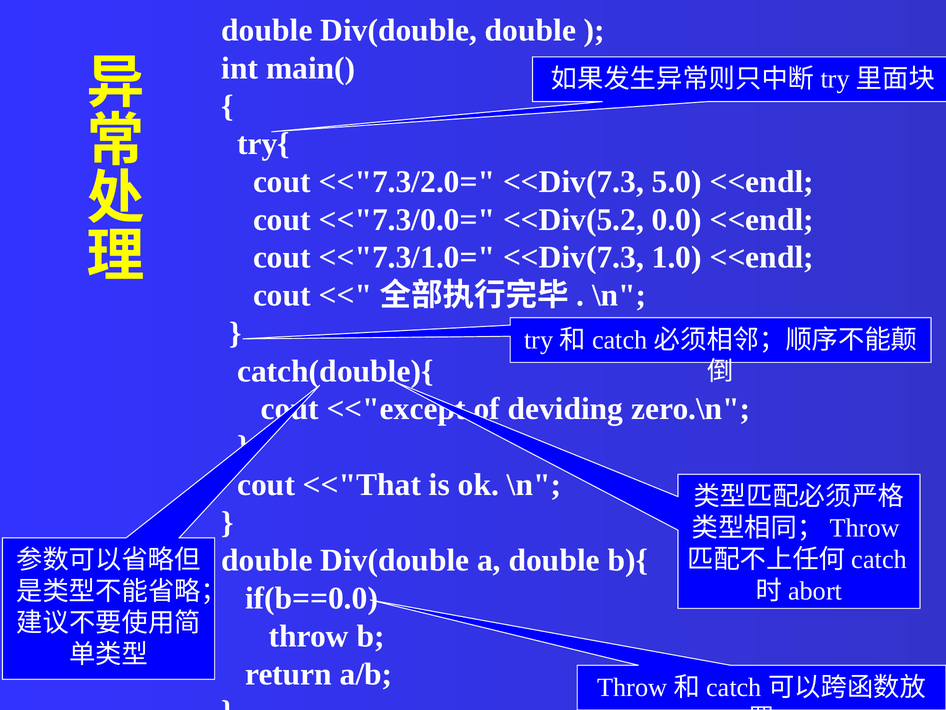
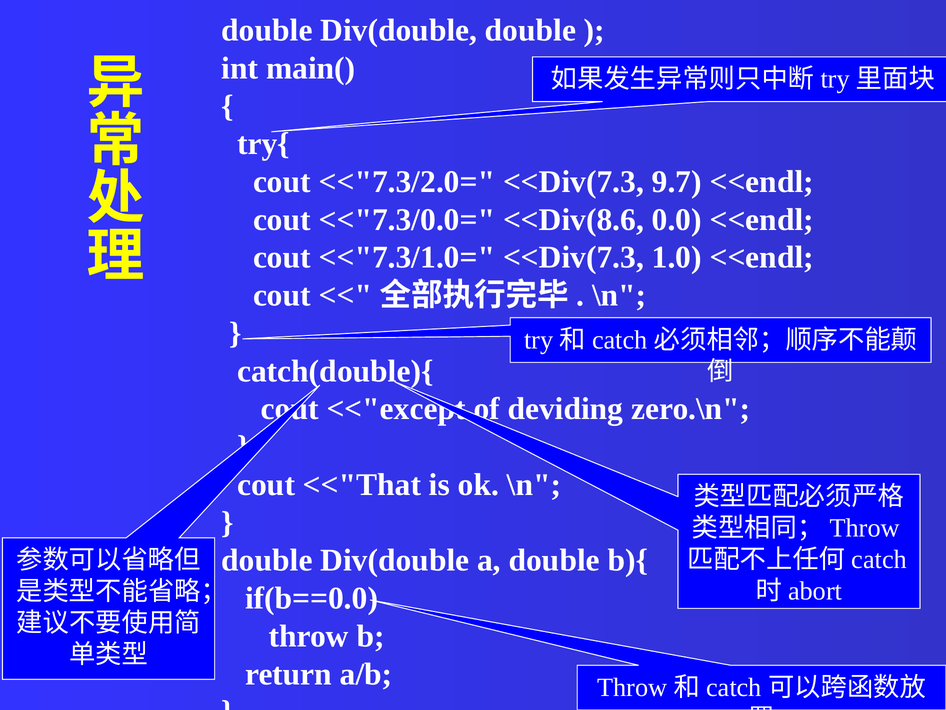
5.0: 5.0 -> 9.7 (677, 182)
<<Div(5.2: <<Div(5.2 -> <<Div(8.6 (573, 220)
